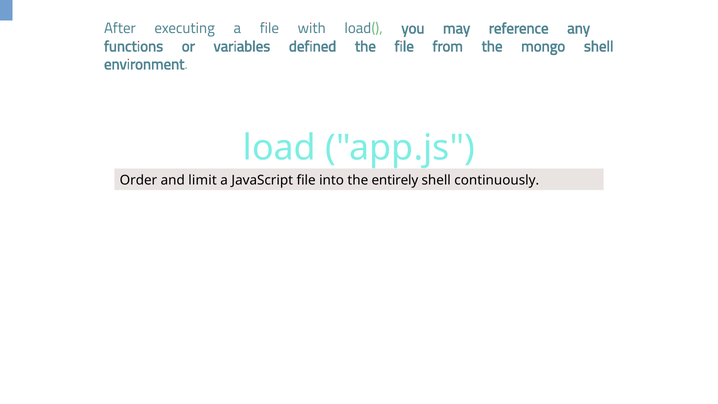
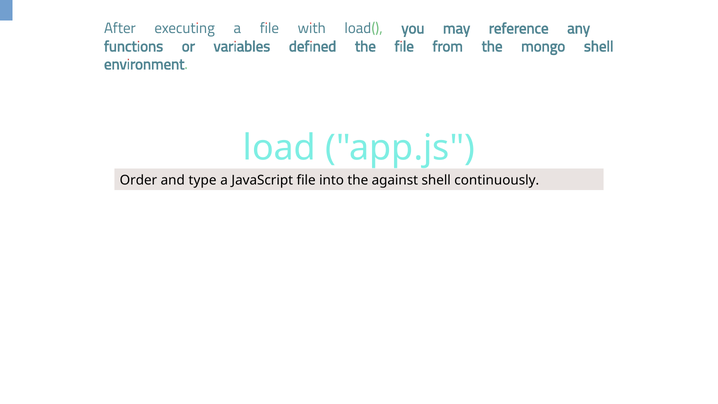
limit: limit -> type (203, 180)
entirely: entirely -> against (395, 180)
